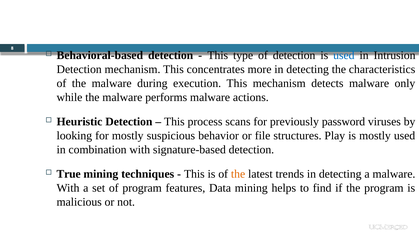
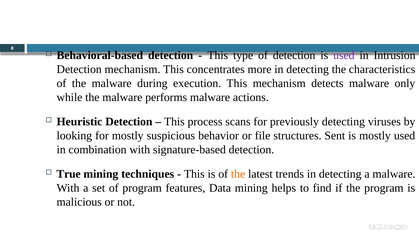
used colour: blue -> purple (344, 55)
previously password: password -> detecting (343, 122)
Play: Play -> Sent (335, 136)
